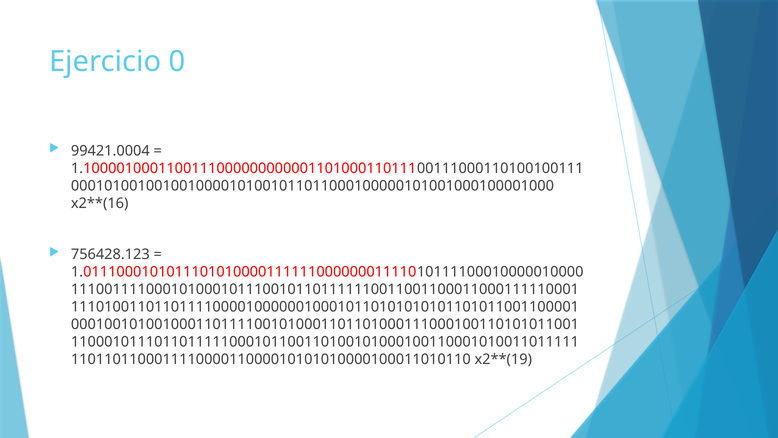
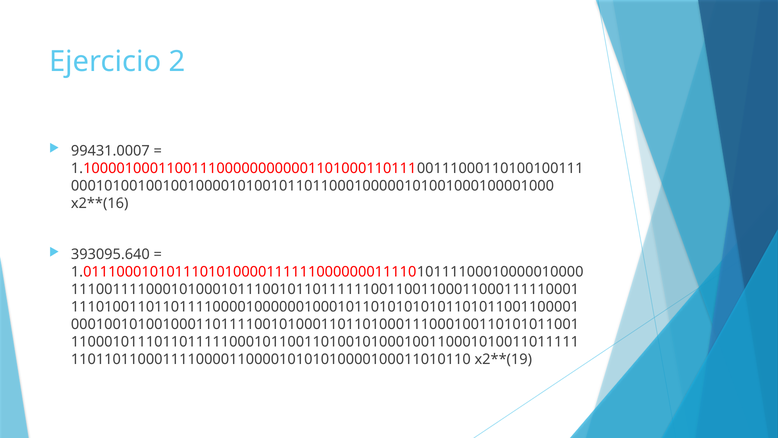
0: 0 -> 2 (177, 61)
99421.0004: 99421.0004 -> 99431.0007 (110, 151)
756428.123: 756428.123 -> 393095.640 (110, 254)
